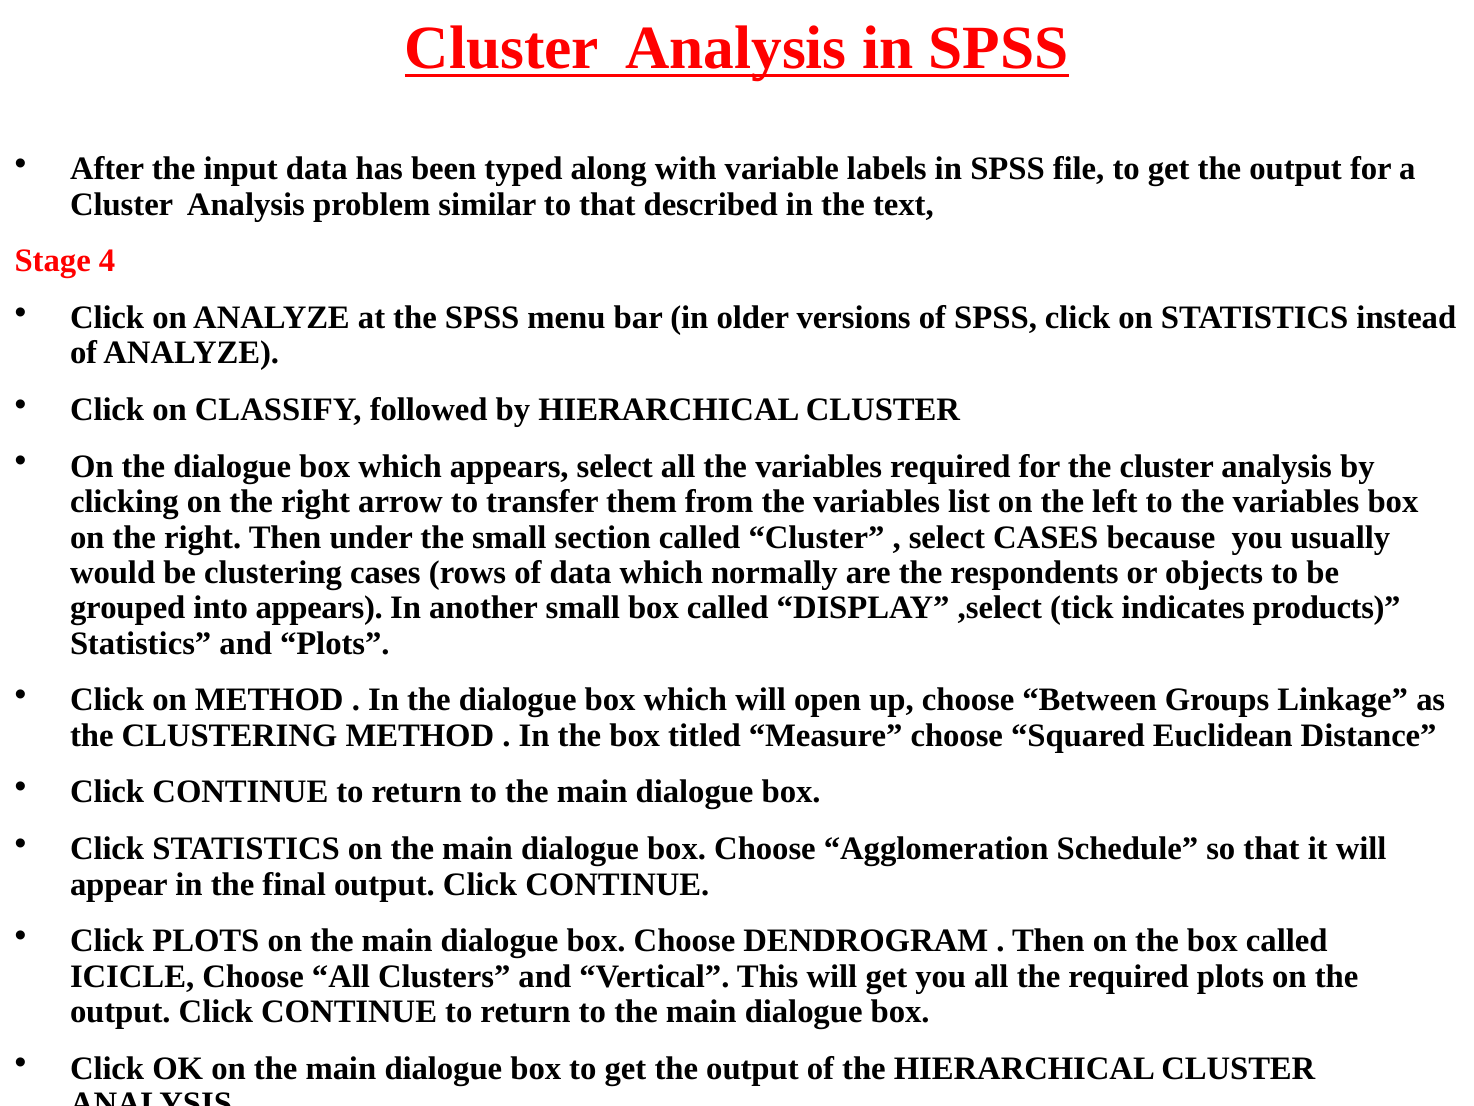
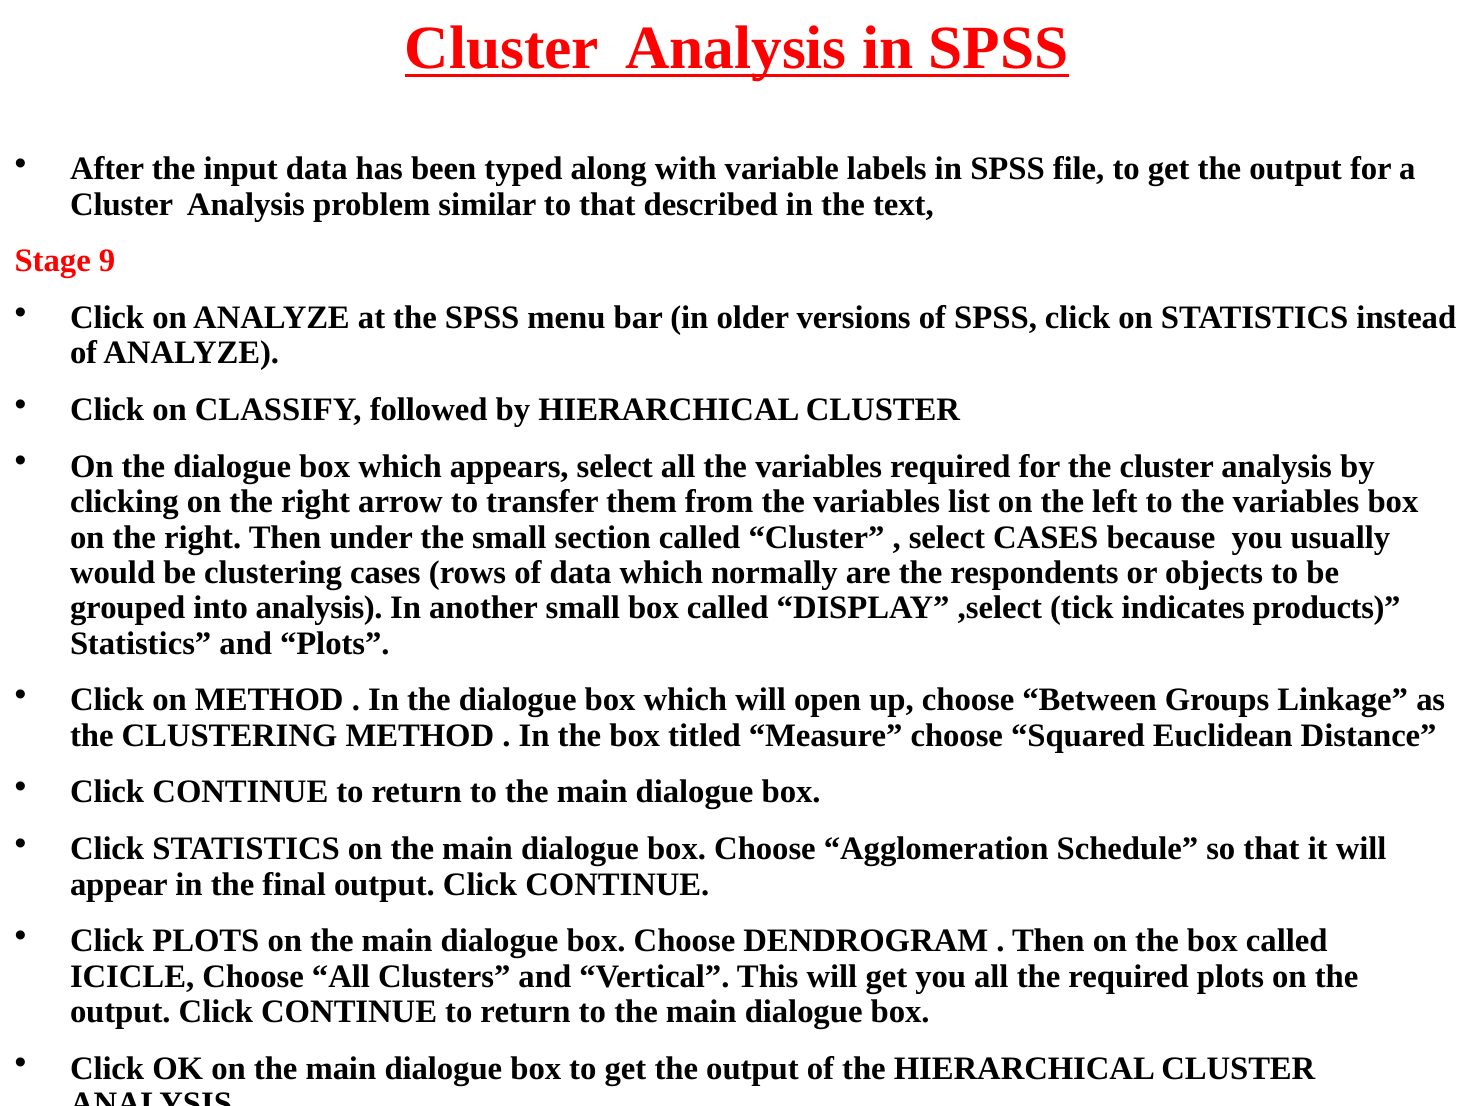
4: 4 -> 9 (107, 261)
into appears: appears -> analysis (319, 608)
